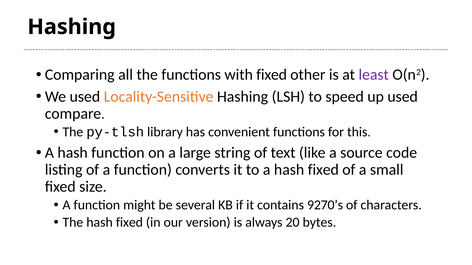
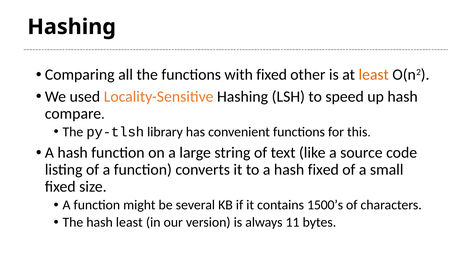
least colour: purple -> orange (374, 75)
up used: used -> hash (403, 97)
9270’s: 9270’s -> 1500’s (325, 205)
The hash fixed: fixed -> least (129, 223)
20: 20 -> 11 (293, 223)
